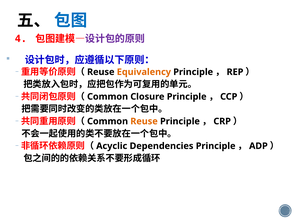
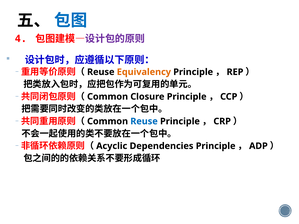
Reuse colour: orange -> blue (144, 121)
